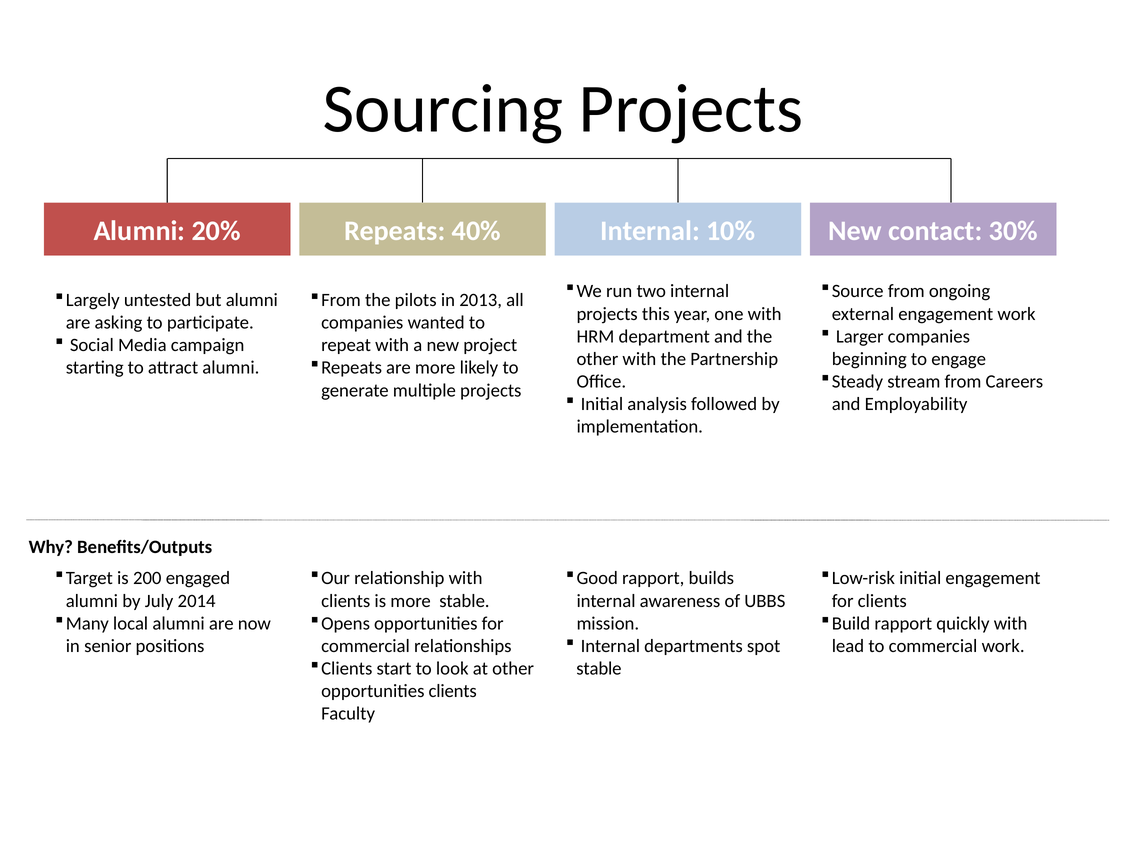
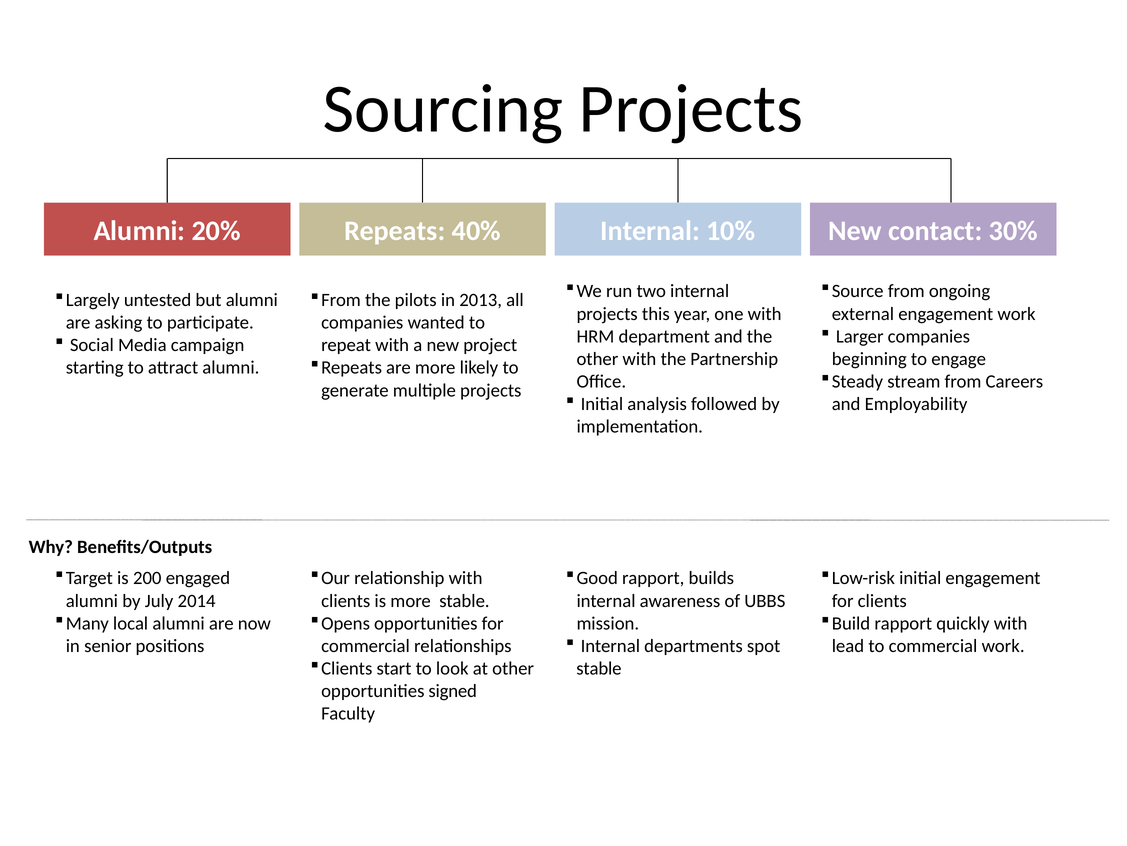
opportunities clients: clients -> signed (453, 690)
